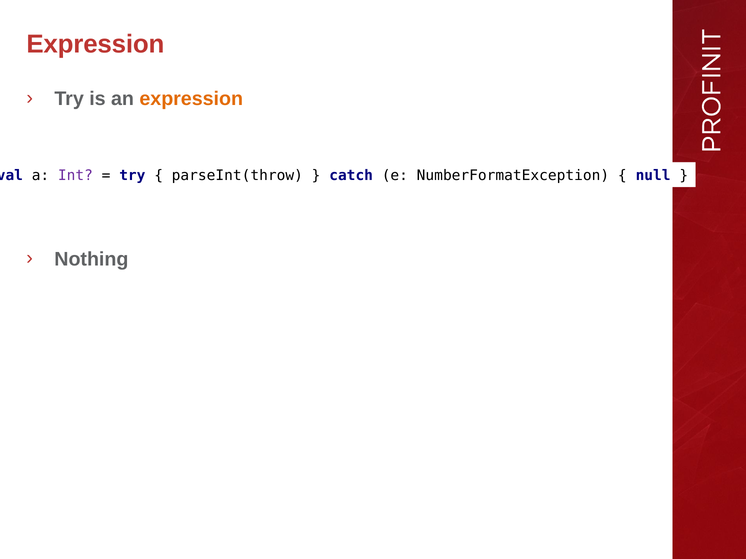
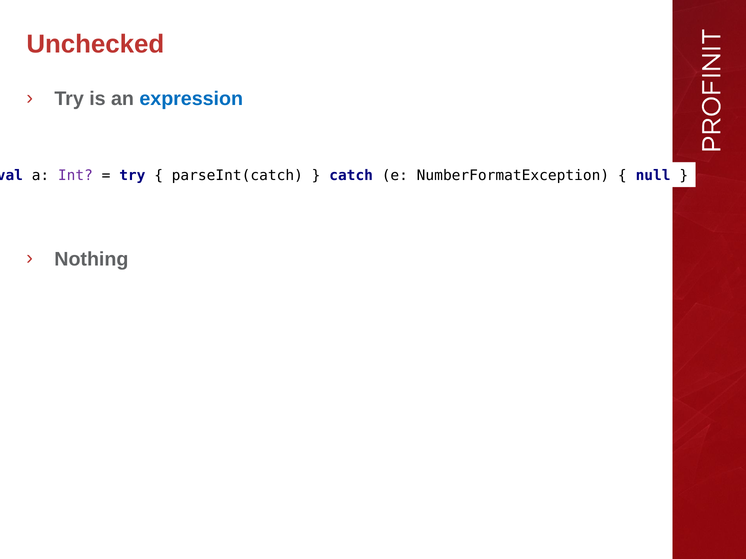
Expression: Expression -> Unchecked (95, 44)
expression colour: orange -> blue (191, 99)
parseInt(throw: parseInt(throw -> parseInt(catch (237, 176)
